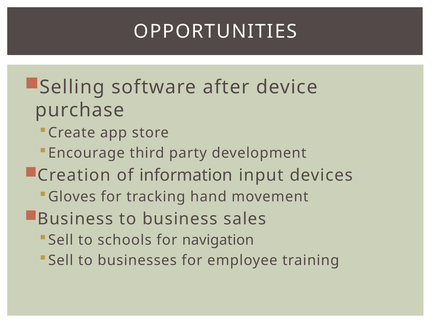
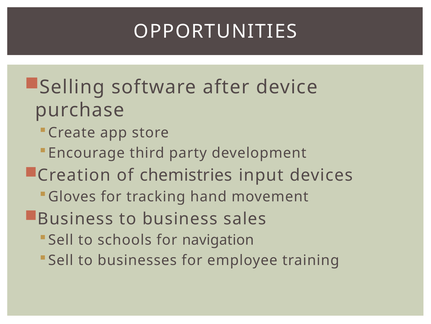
information: information -> chemistries (186, 175)
